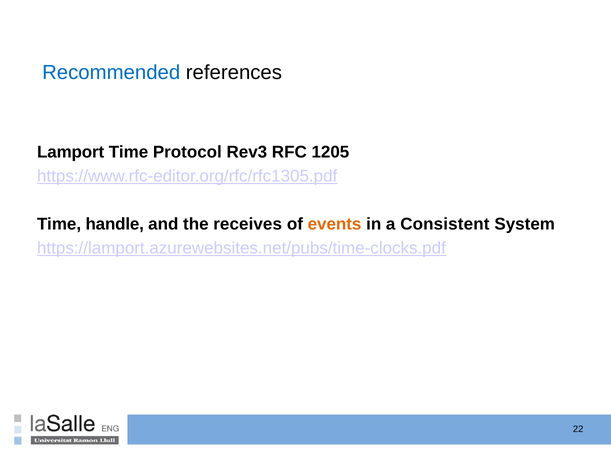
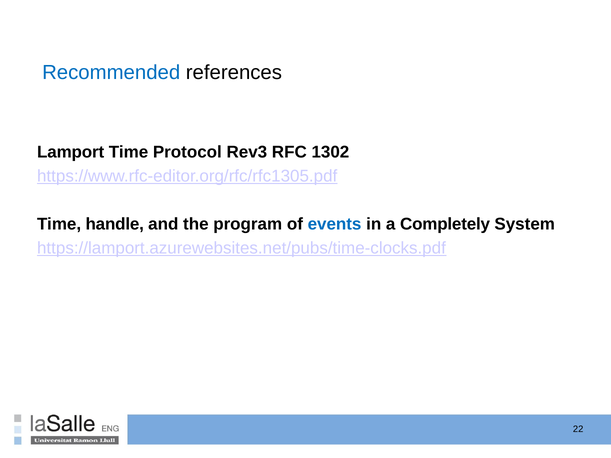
1205: 1205 -> 1302 (330, 152)
receives: receives -> program (248, 224)
events colour: orange -> blue (335, 224)
Consistent: Consistent -> Completely (445, 224)
